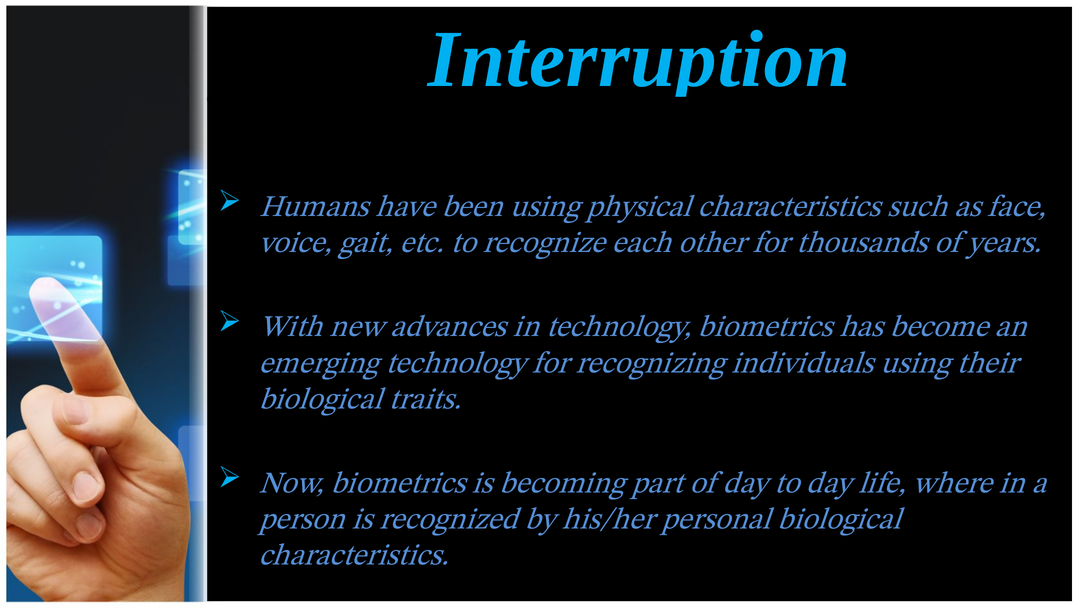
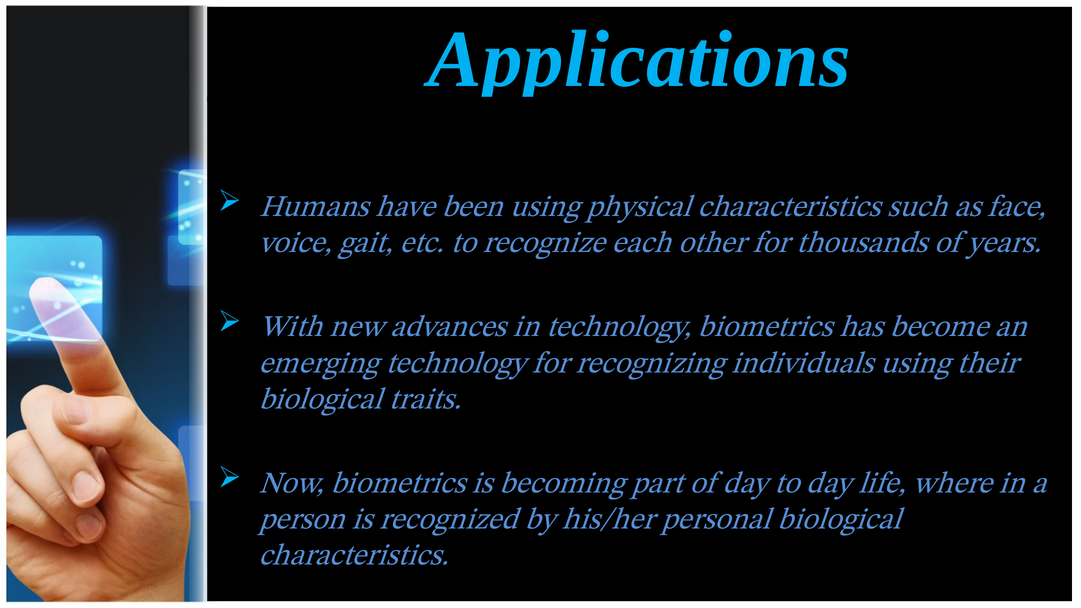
Interruption: Interruption -> Applications (639, 60)
